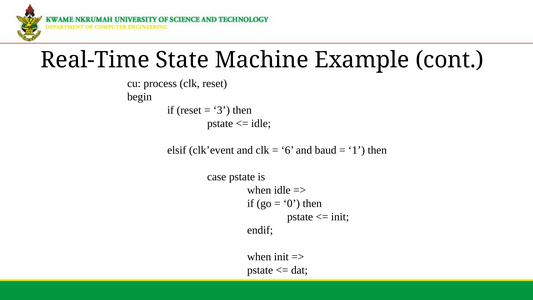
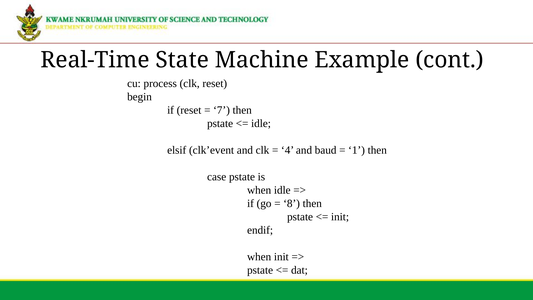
3: 3 -> 7 (222, 110)
6: 6 -> 4 (288, 150)
0: 0 -> 8 (292, 203)
